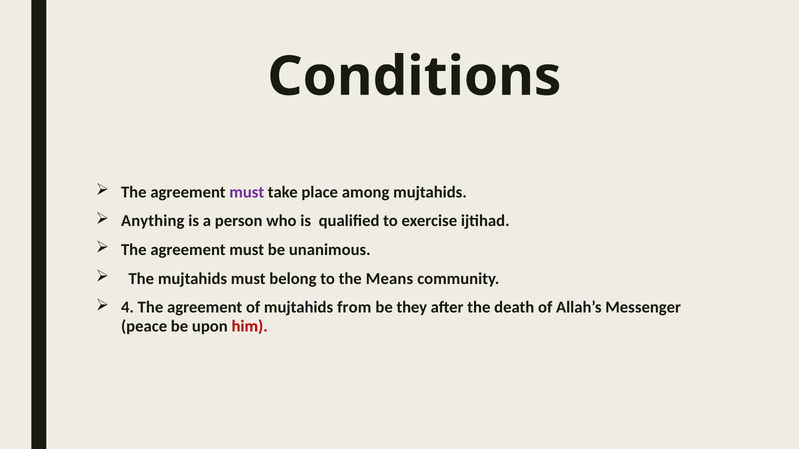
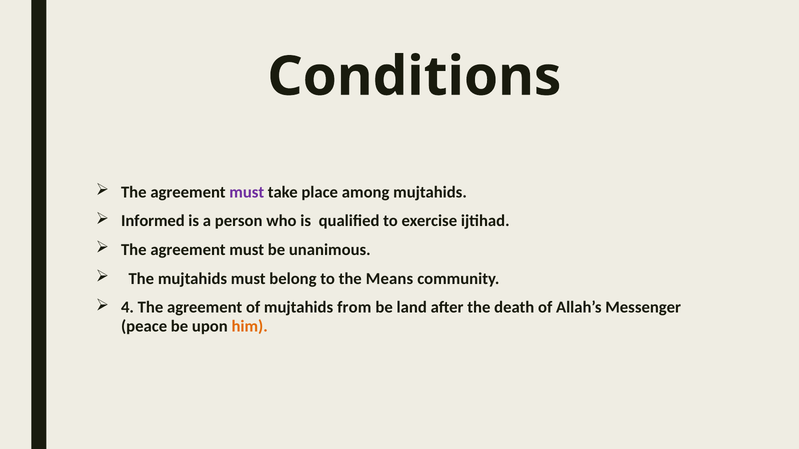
Anything: Anything -> Informed (153, 221)
they: they -> land (412, 308)
him colour: red -> orange (250, 326)
